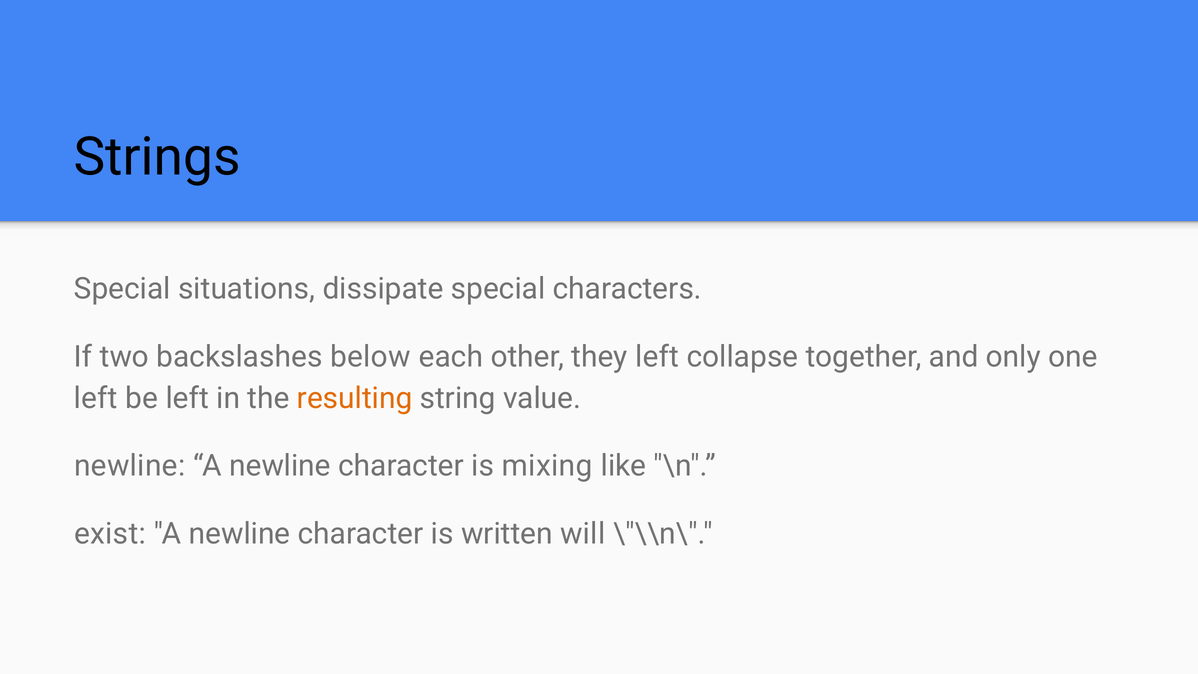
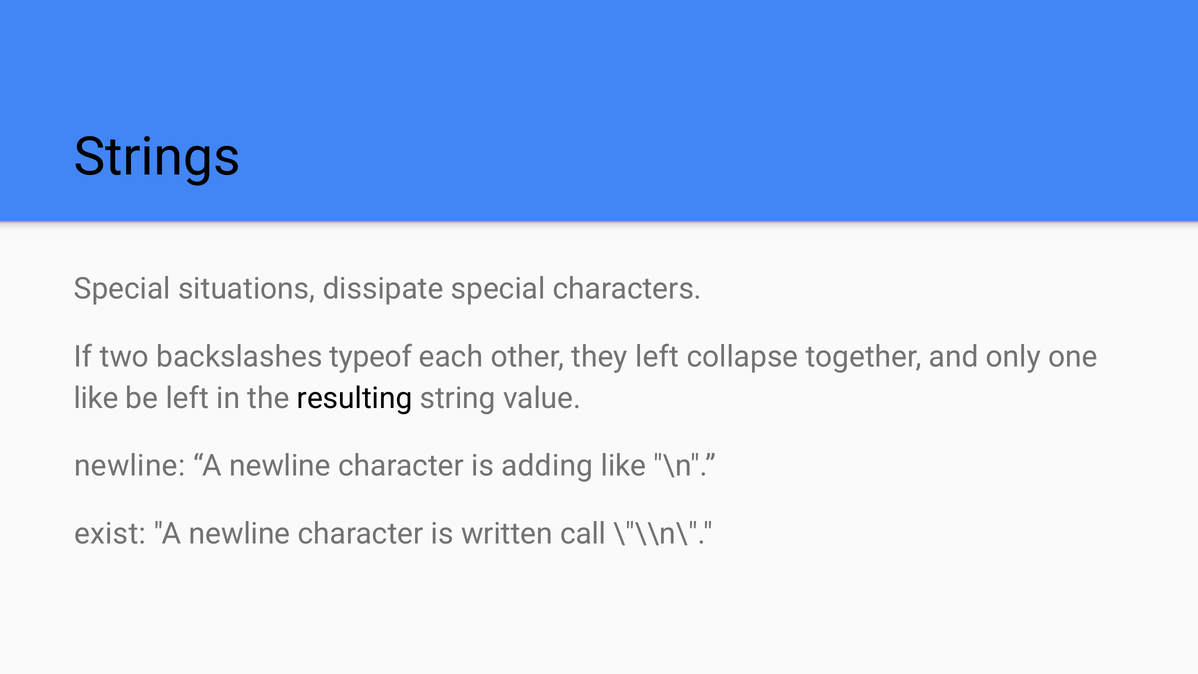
below: below -> typeof (371, 357)
left: left -> like (96, 398)
resulting colour: orange -> black (355, 398)
mixing: mixing -> adding (547, 466)
will: will -> call (583, 534)
